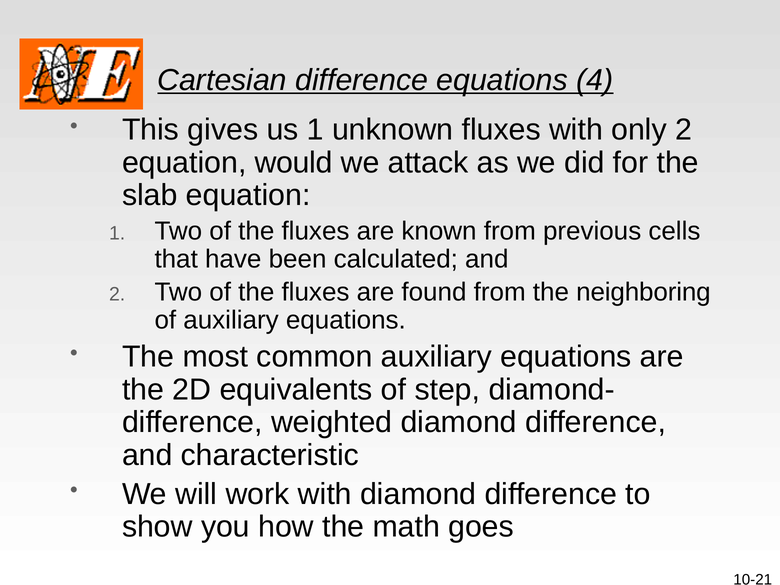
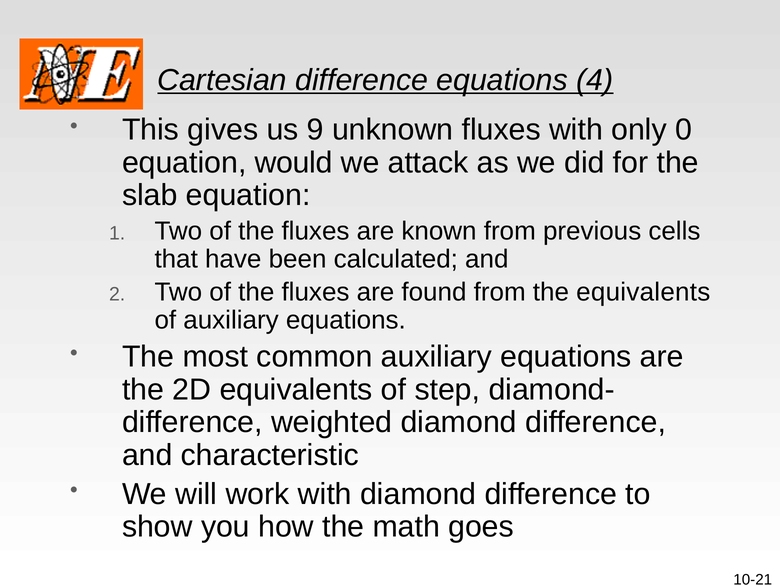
us 1: 1 -> 9 (315, 130)
only 2: 2 -> 0 (684, 130)
the neighboring: neighboring -> equivalents (643, 292)
